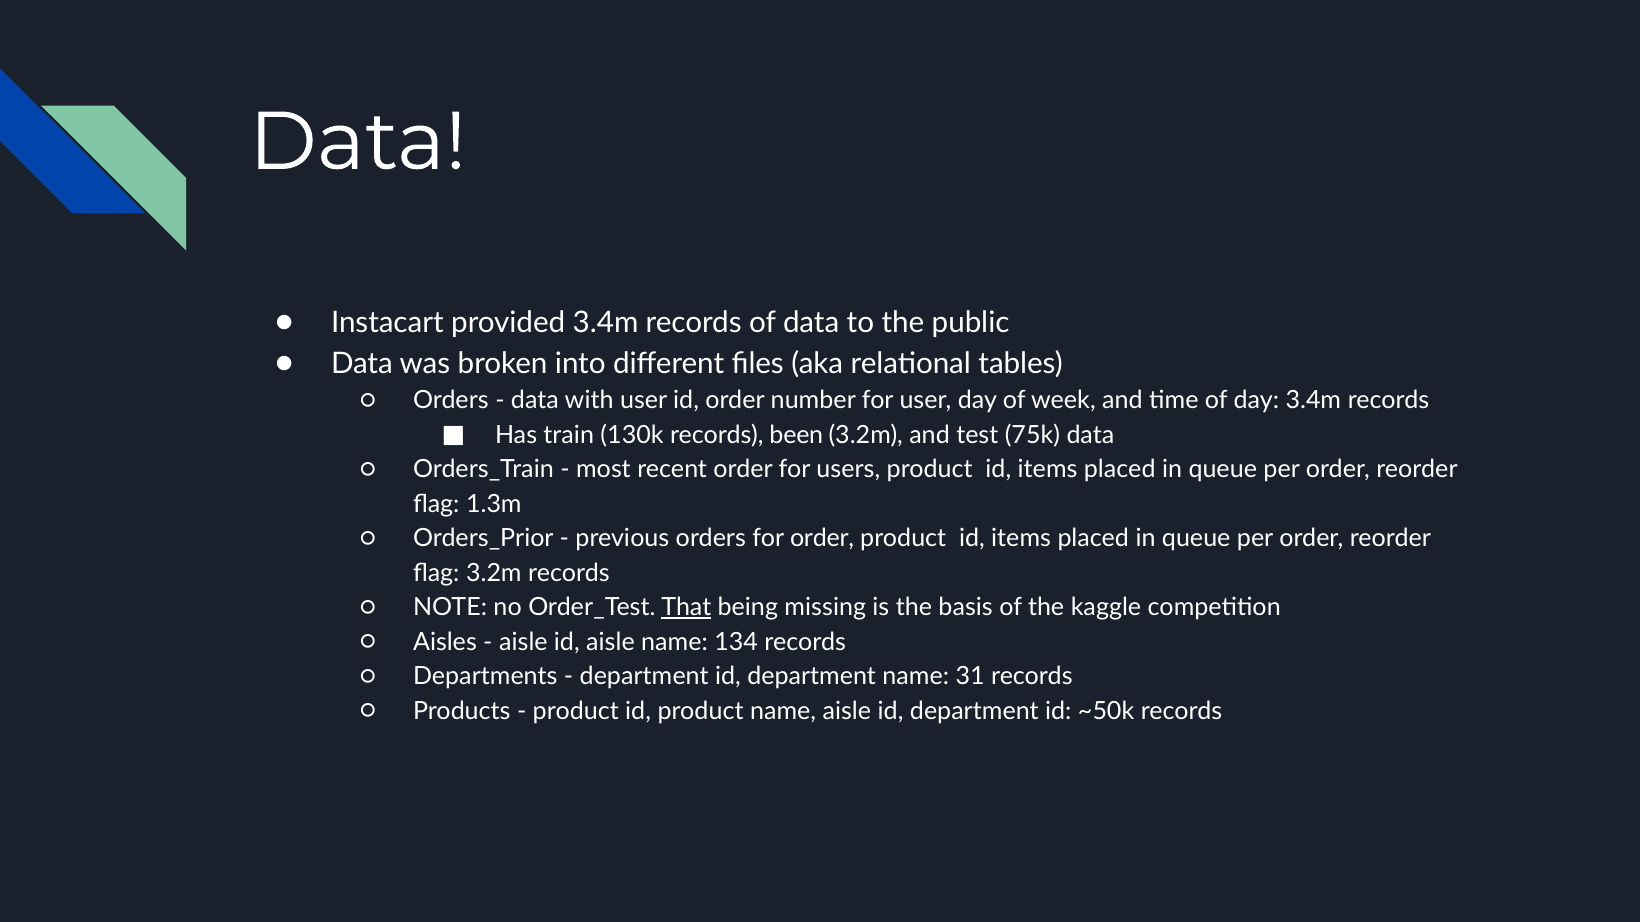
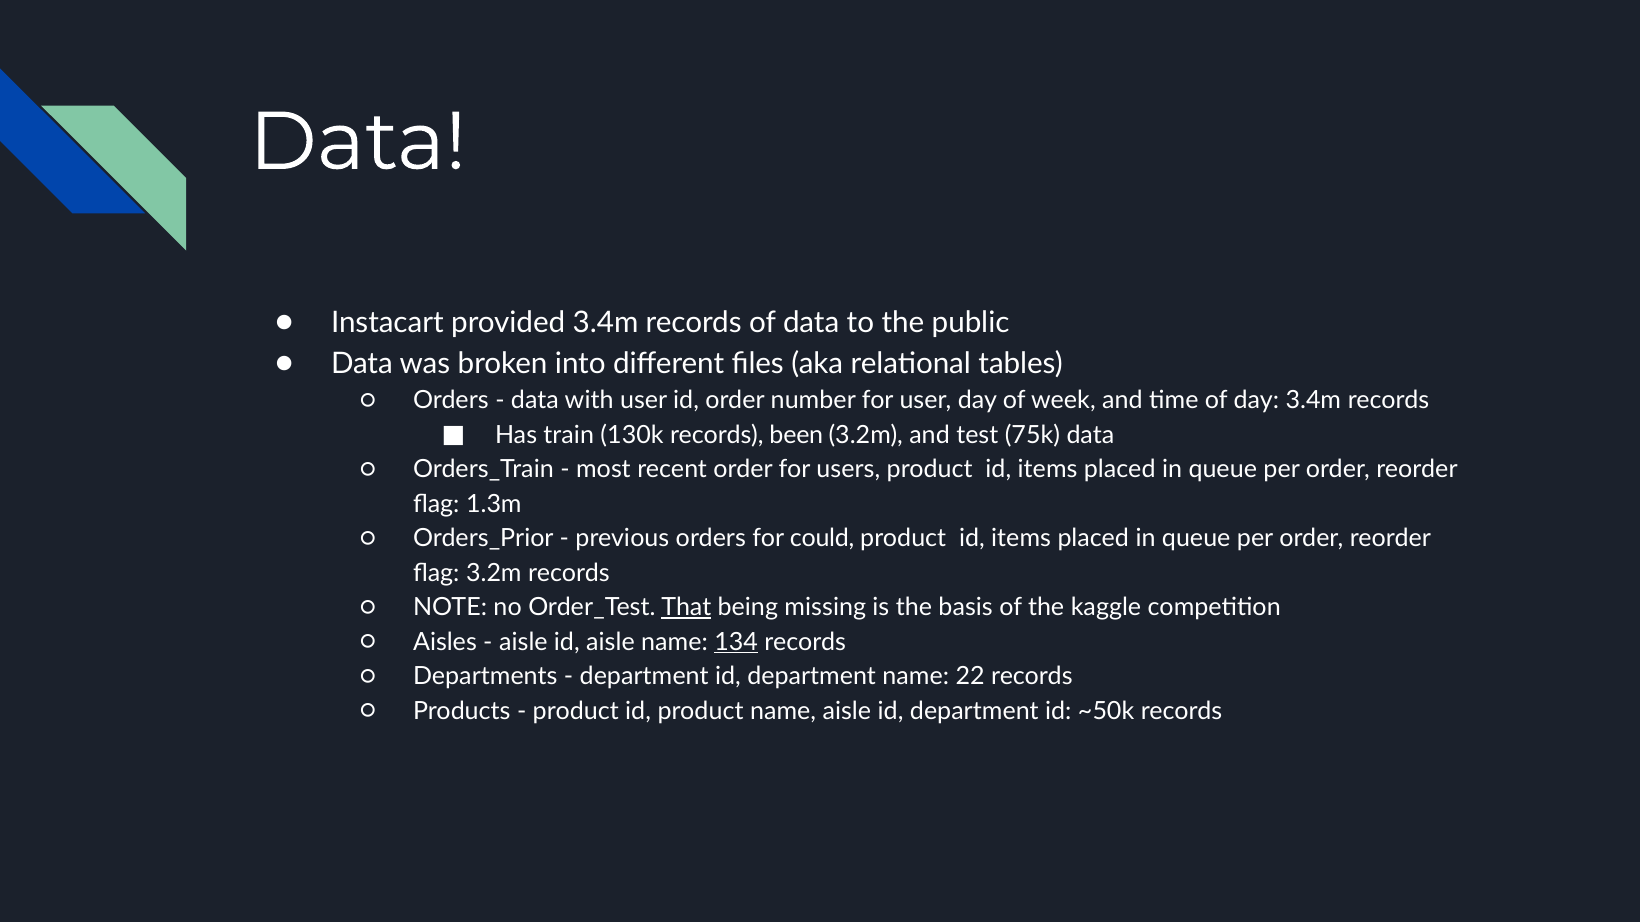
for order: order -> could (822, 539)
134 underline: none -> present (736, 642)
31: 31 -> 22 (970, 677)
